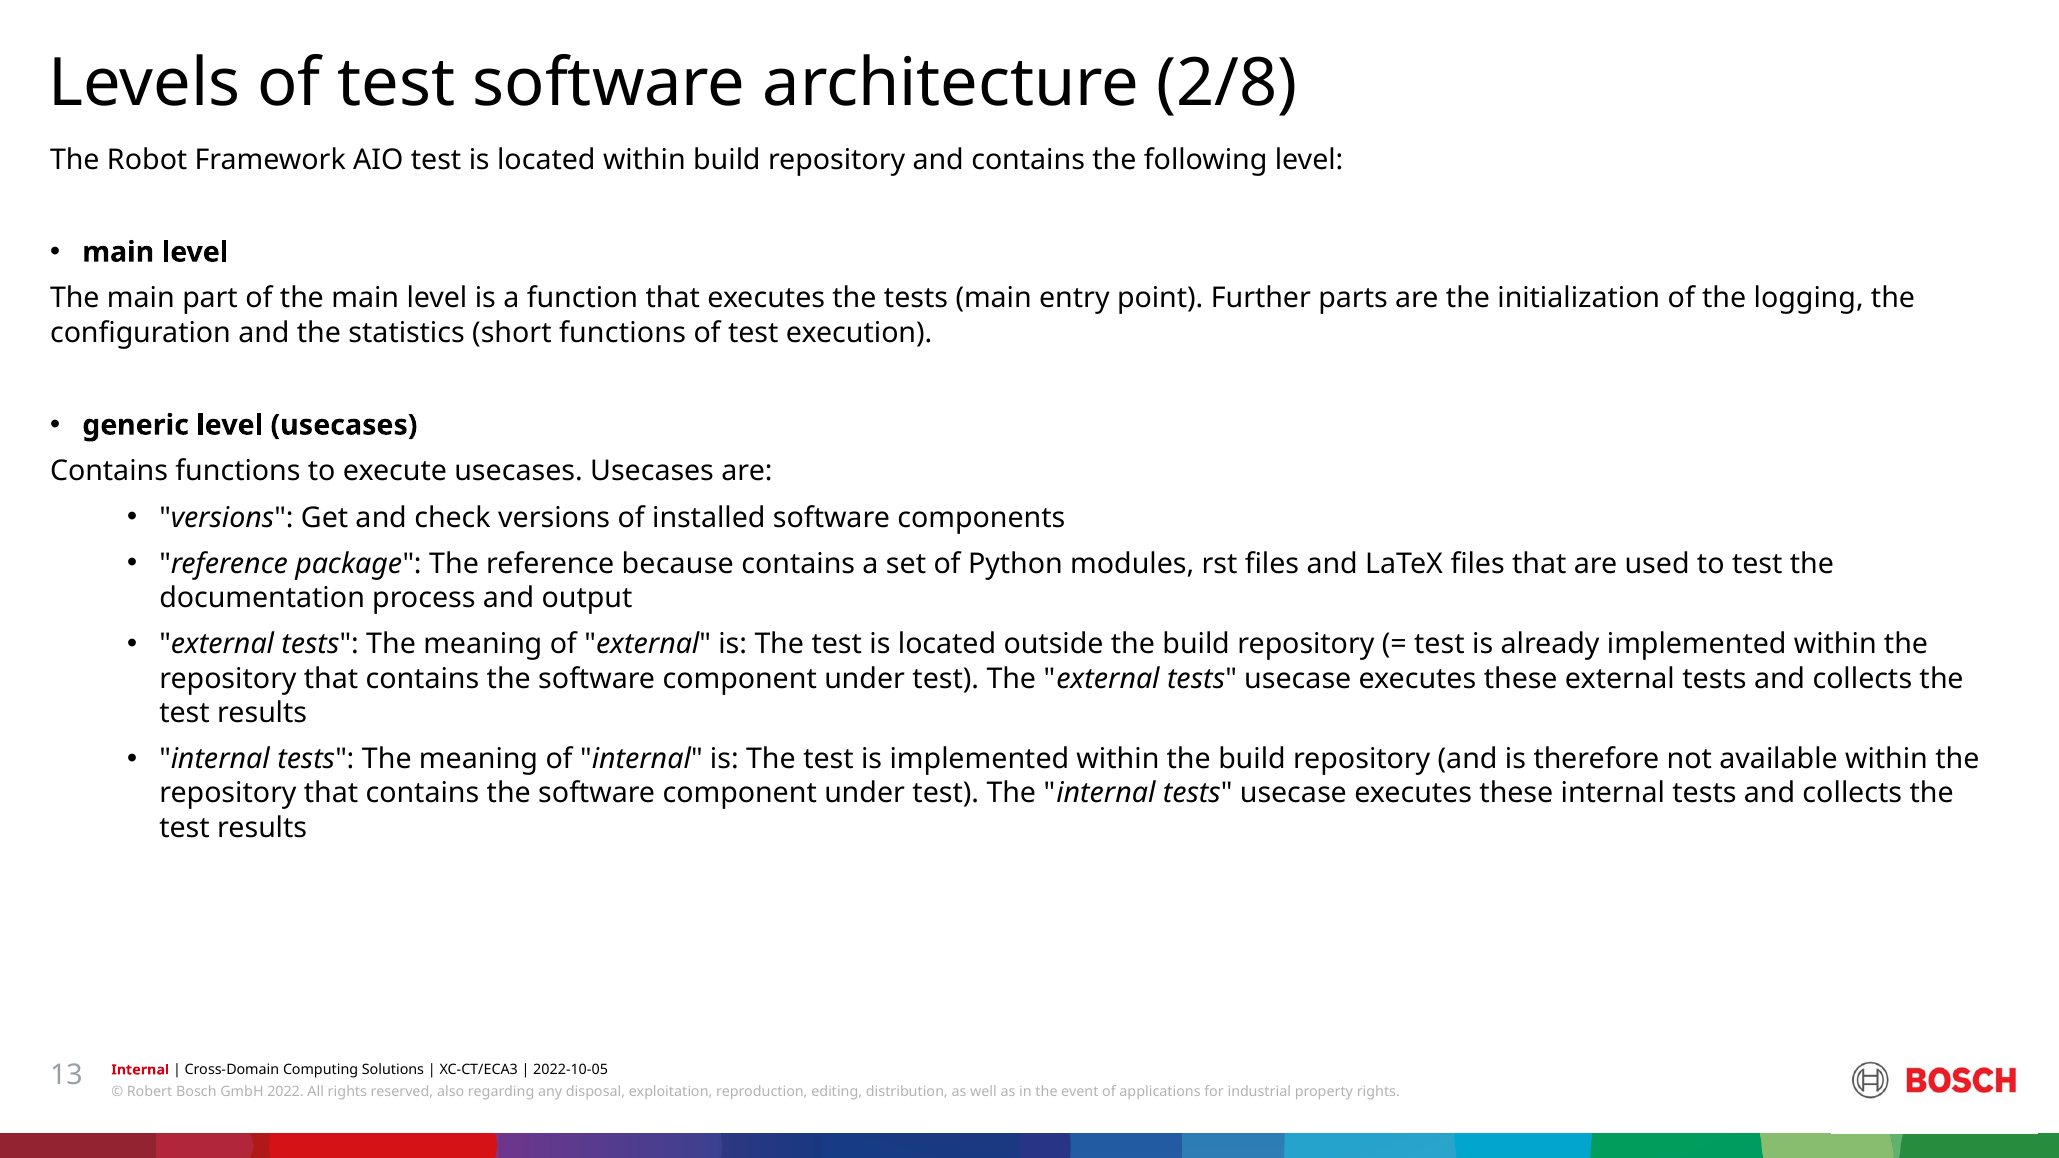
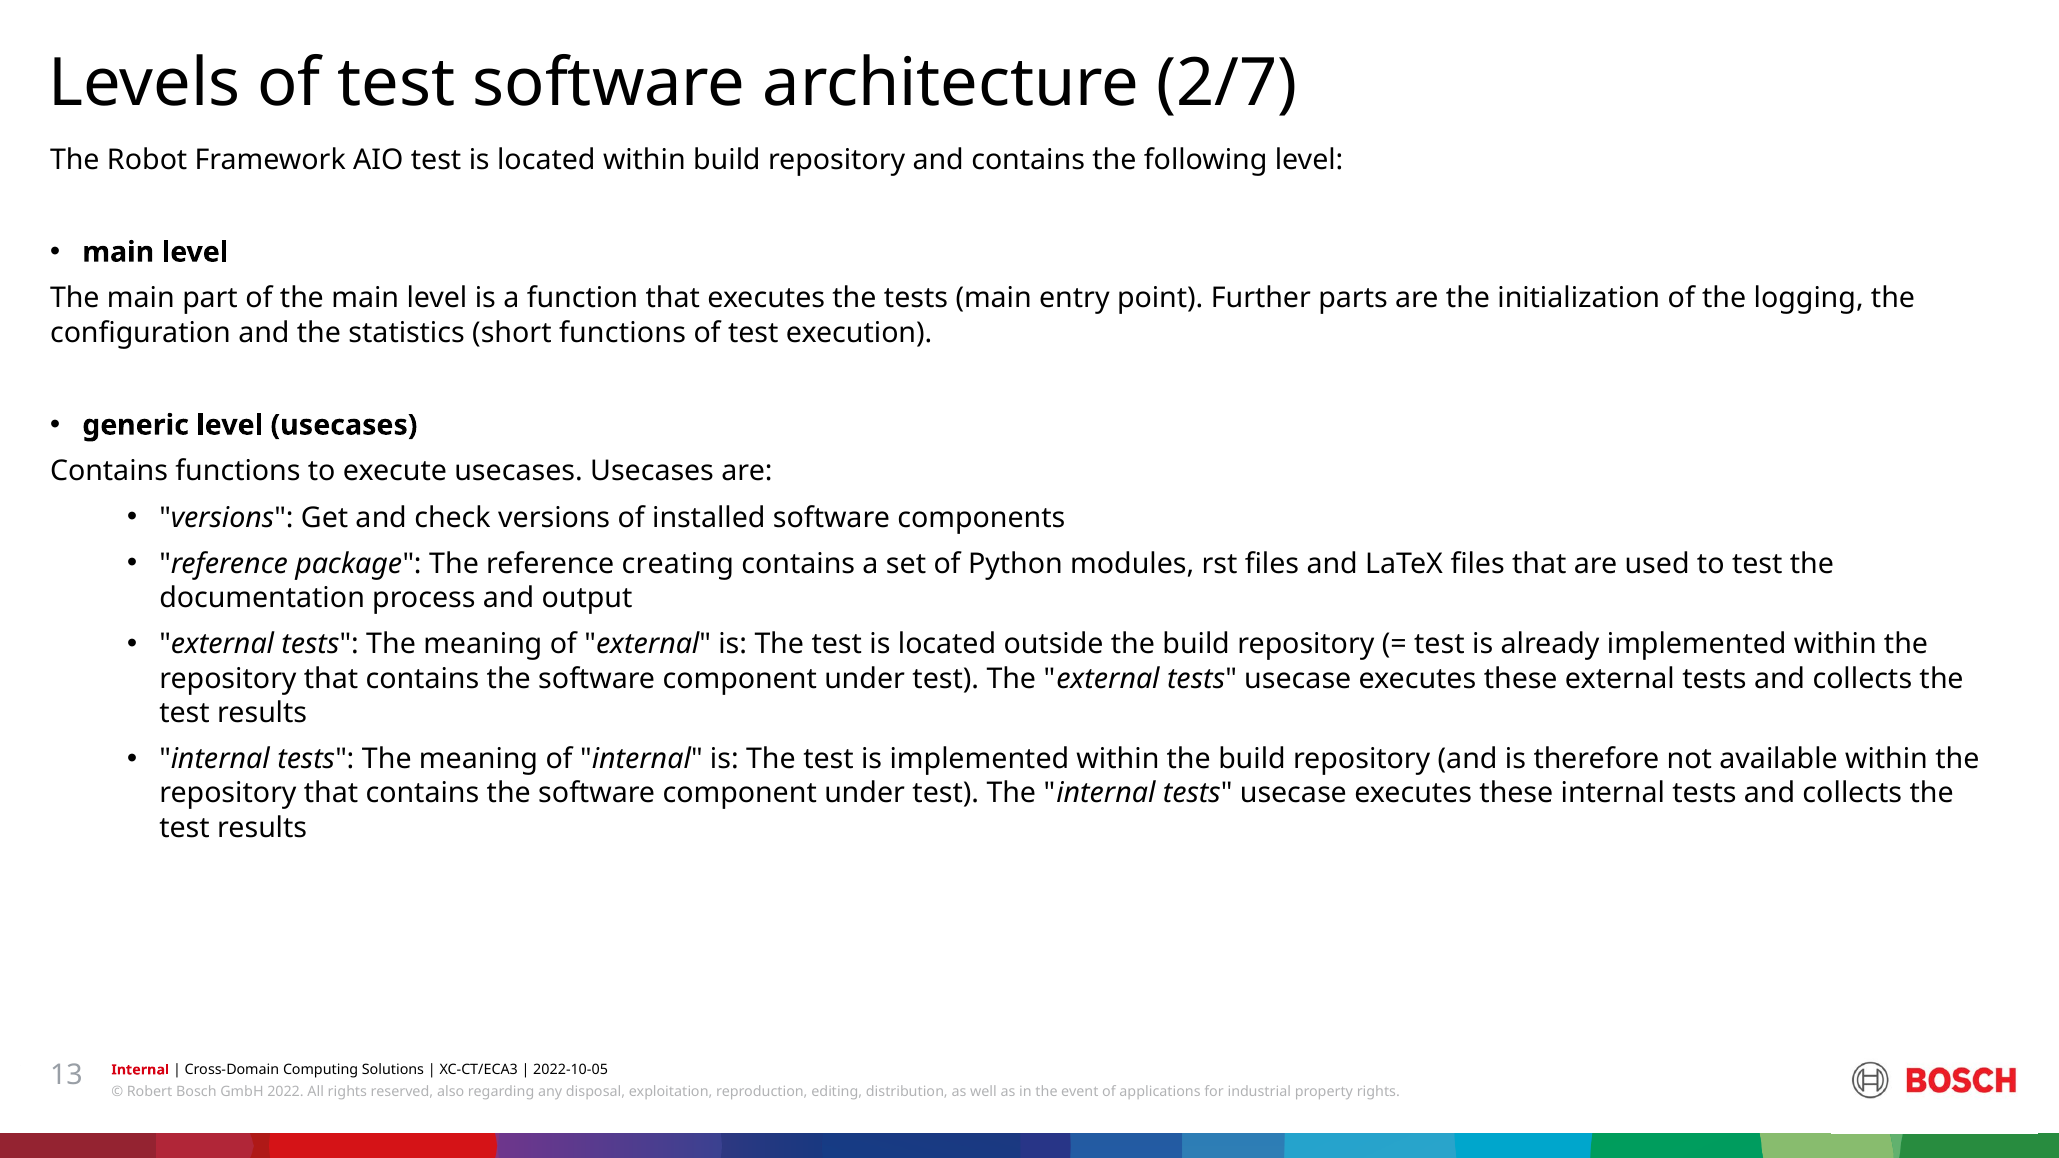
2/8: 2/8 -> 2/7 (1227, 84)
because: because -> creating (678, 564)
